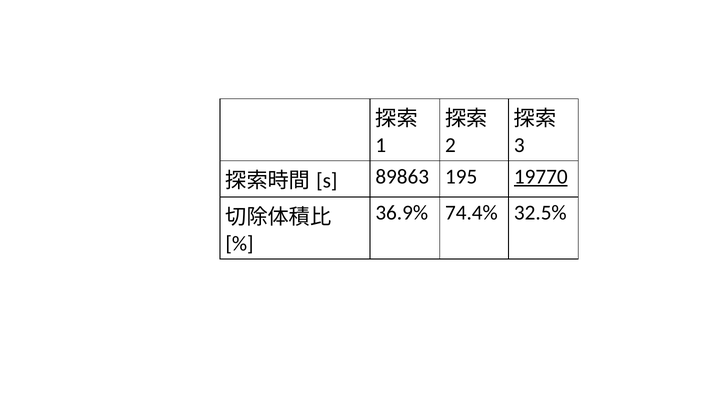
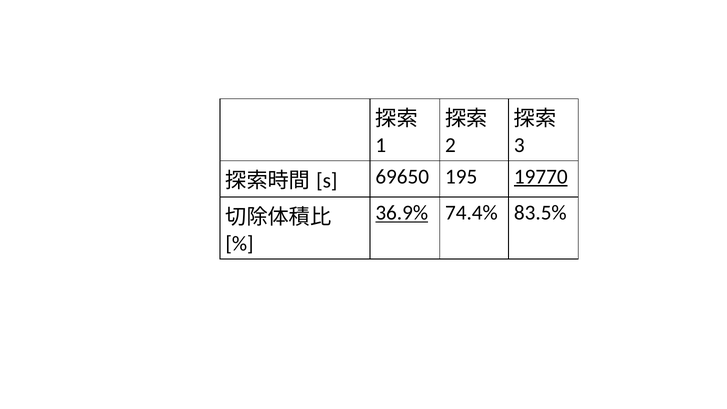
89863: 89863 -> 69650 (402, 176)
36.9% underline: none -> present (402, 213)
32.5%: 32.5% -> 83.5% (540, 213)
